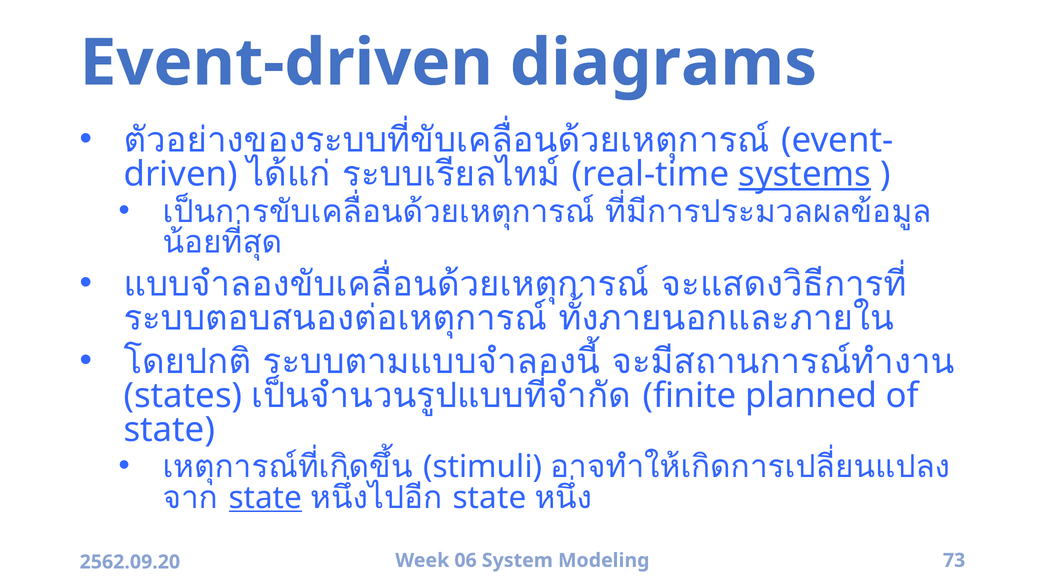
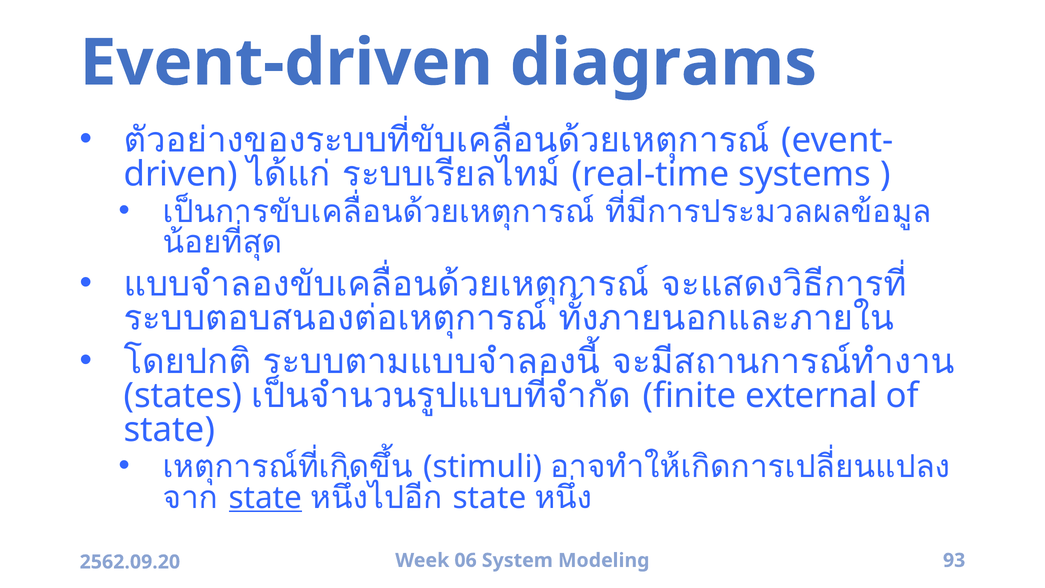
systems underline: present -> none (805, 174)
planned: planned -> external (811, 396)
73: 73 -> 93 (954, 560)
